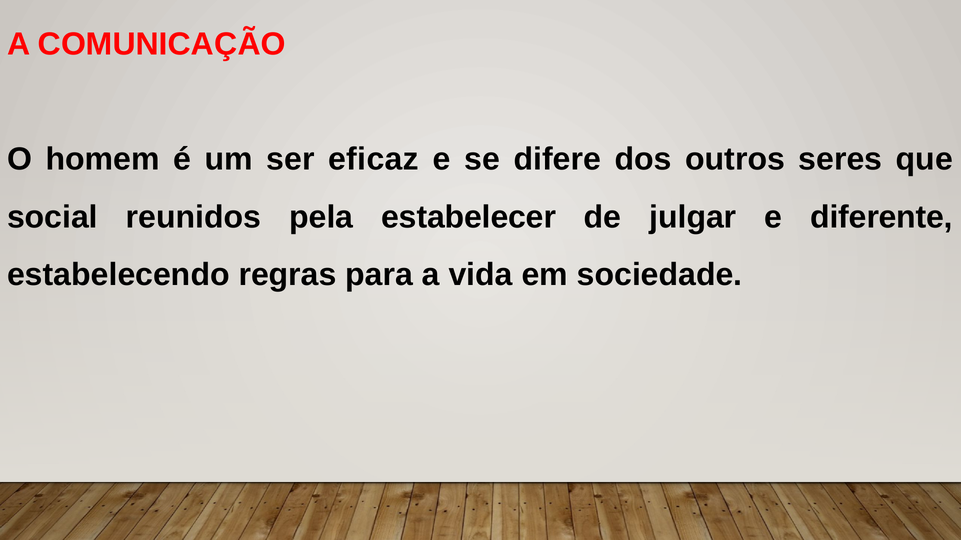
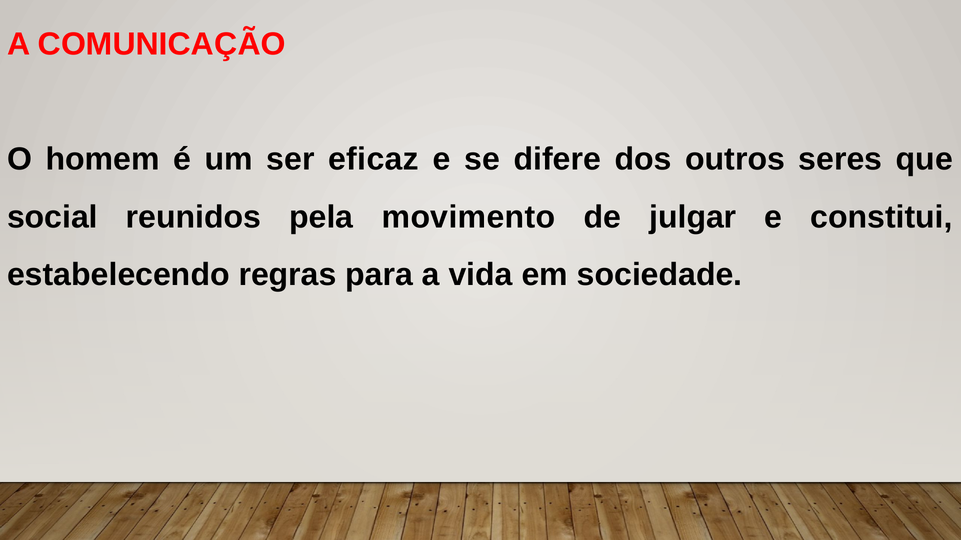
estabelecer: estabelecer -> movimento (468, 217)
diferente: diferente -> constitui (882, 217)
